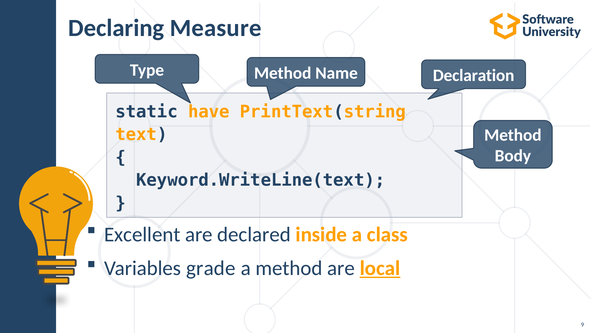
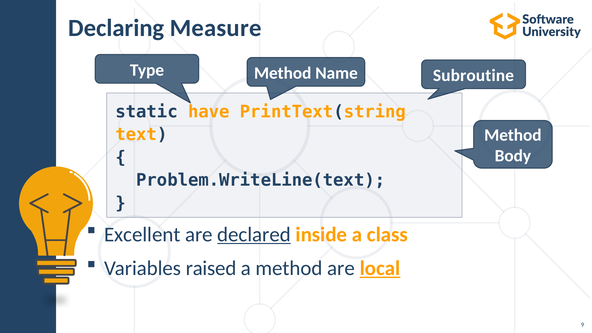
Declaration: Declaration -> Subroutine (473, 75)
Keyword.WriteLine(text: Keyword.WriteLine(text -> Problem.WriteLine(text (261, 180)
declared underline: none -> present (254, 234)
grade: grade -> raised (211, 268)
